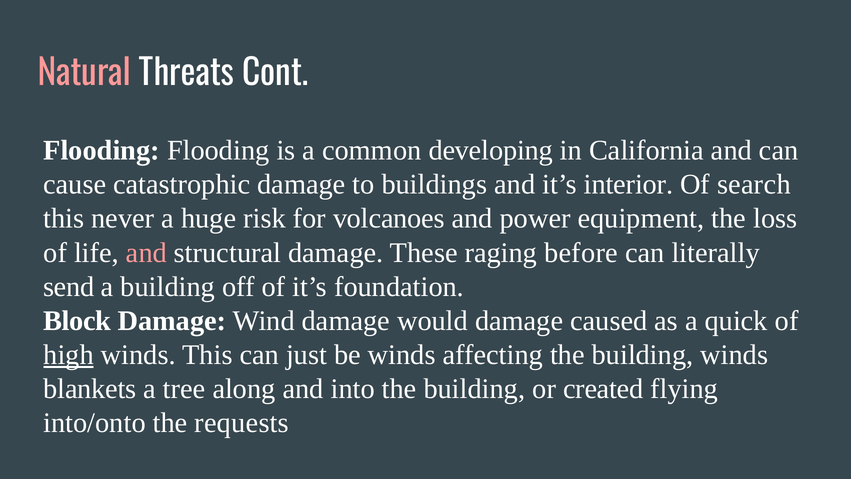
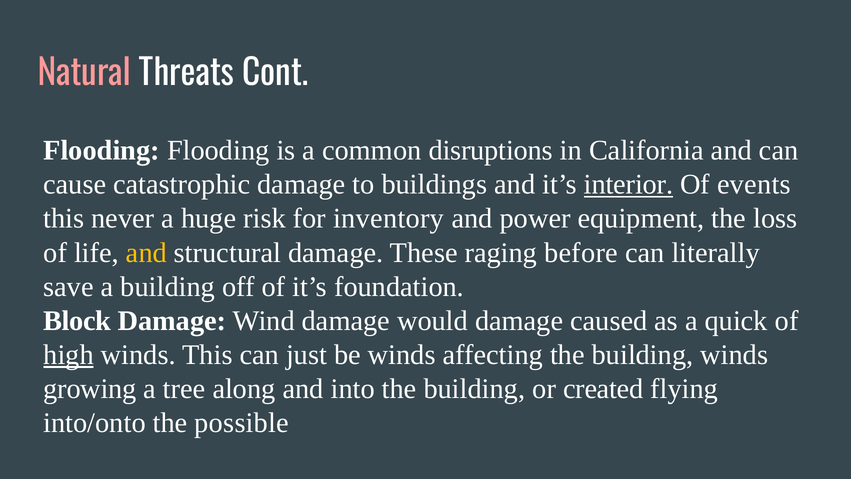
developing: developing -> disruptions (491, 150)
interior underline: none -> present (629, 184)
search: search -> events (754, 184)
volcanoes: volcanoes -> inventory (389, 218)
and colour: pink -> yellow (146, 253)
send: send -> save (69, 287)
blankets: blankets -> growing (90, 389)
requests: requests -> possible (242, 423)
